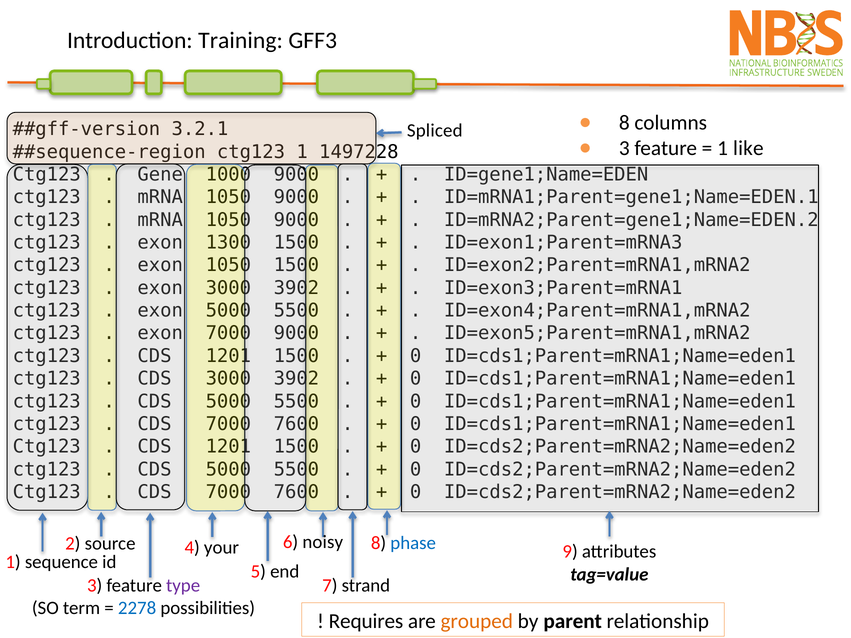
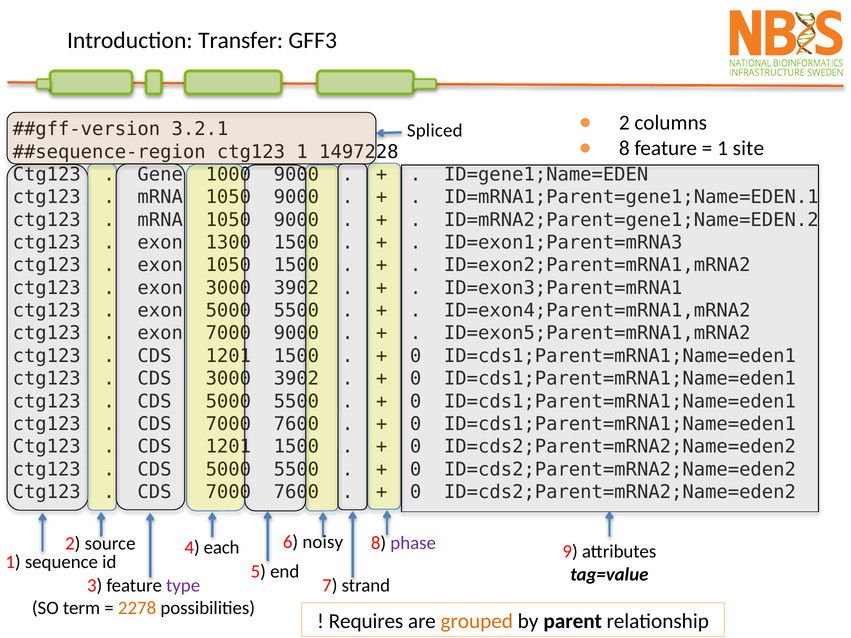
Training: Training -> Transfer (241, 40)
8: 8 -> 2 (624, 123)
3: 3 -> 8 (624, 148)
like: like -> site (748, 148)
your: your -> each (222, 548)
phase colour: blue -> purple (413, 543)
2278 colour: blue -> orange (137, 608)
